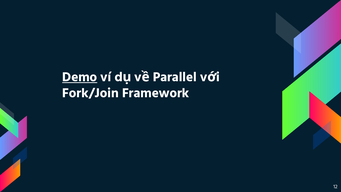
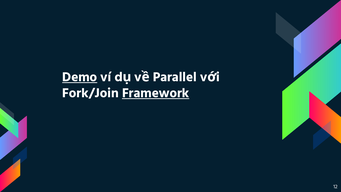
Framework underline: none -> present (156, 93)
